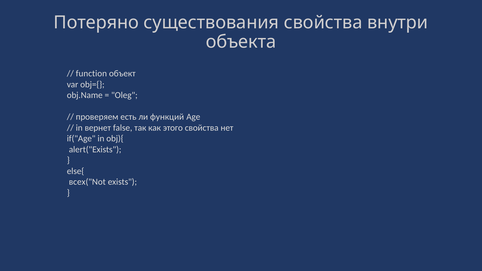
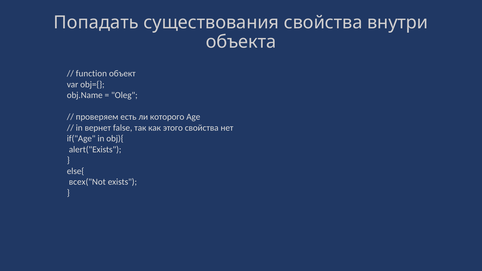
Потеряно: Потеряно -> Попадать (96, 22)
функций: функций -> которого (167, 117)
